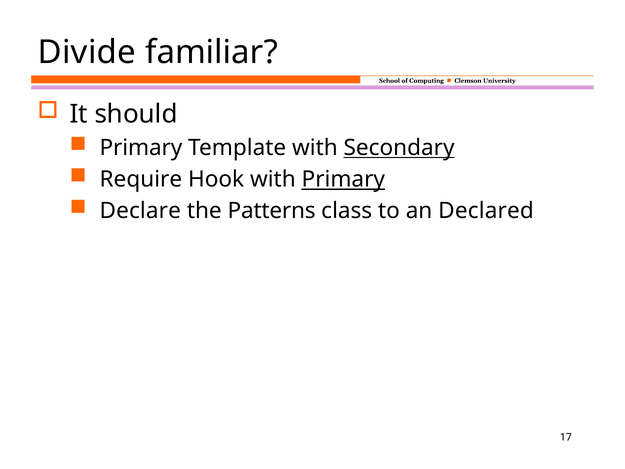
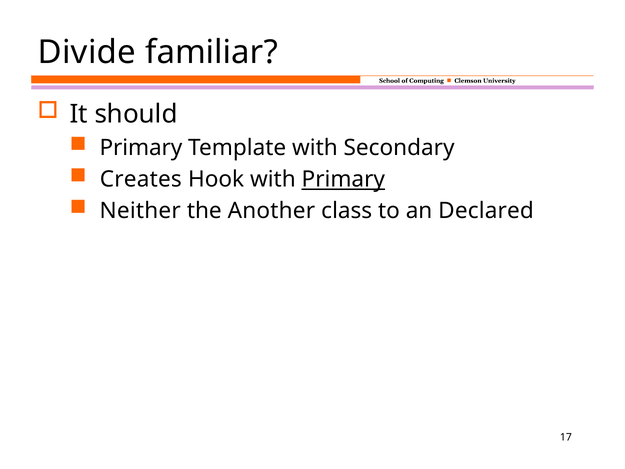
Secondary underline: present -> none (399, 148)
Require: Require -> Creates (141, 179)
Declare: Declare -> Neither (140, 211)
Patterns: Patterns -> Another (271, 211)
